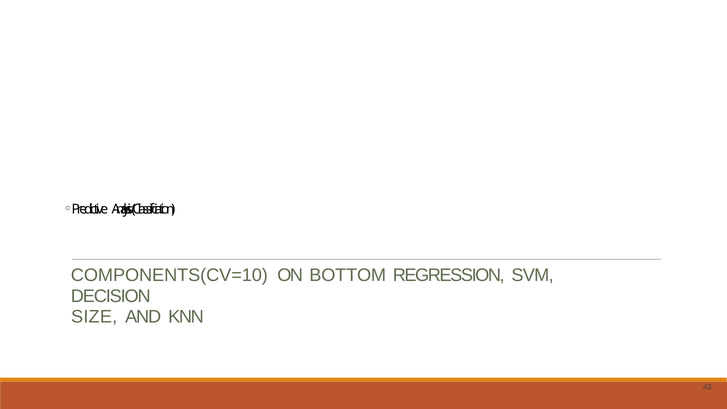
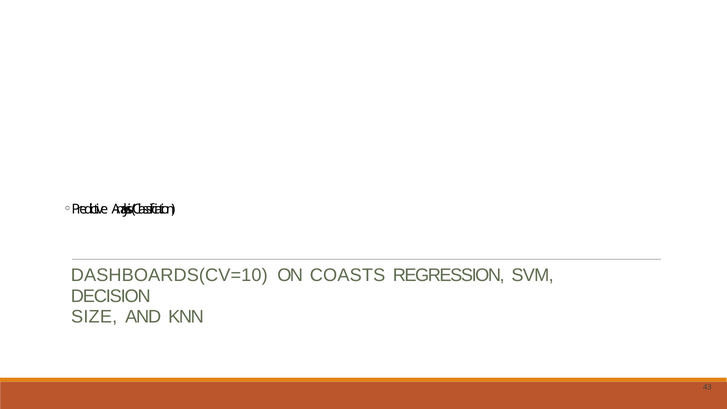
COMPONENTS(CV=10: COMPONENTS(CV=10 -> DASHBOARDS(CV=10 (169, 275)
BOTTOM: BOTTOM -> COASTS (348, 275)
